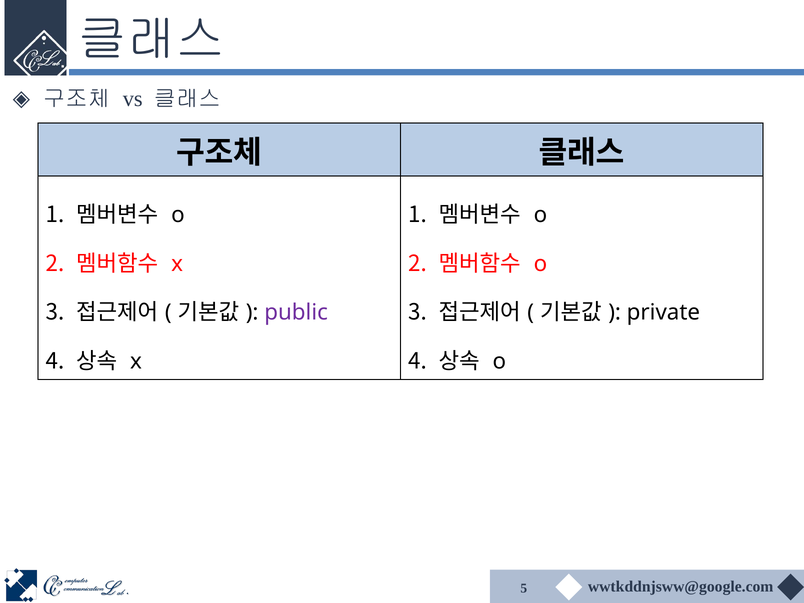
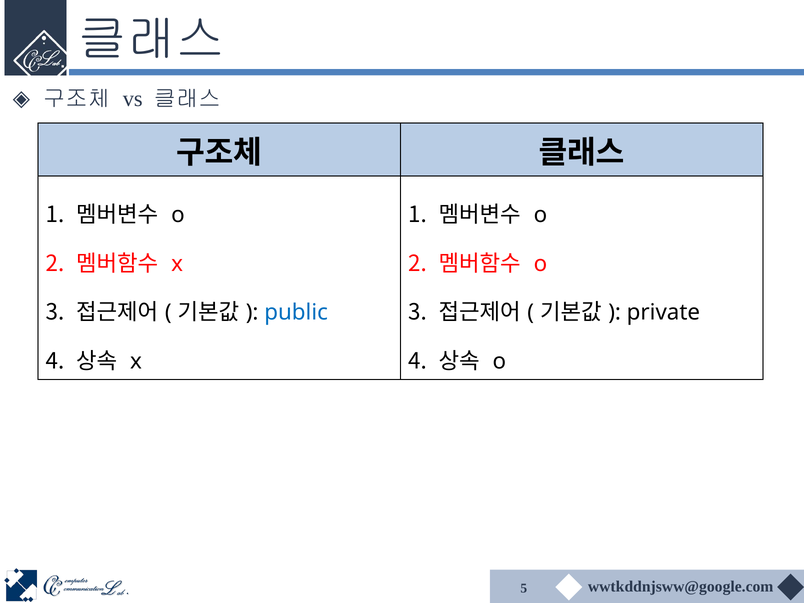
public colour: purple -> blue (296, 313)
